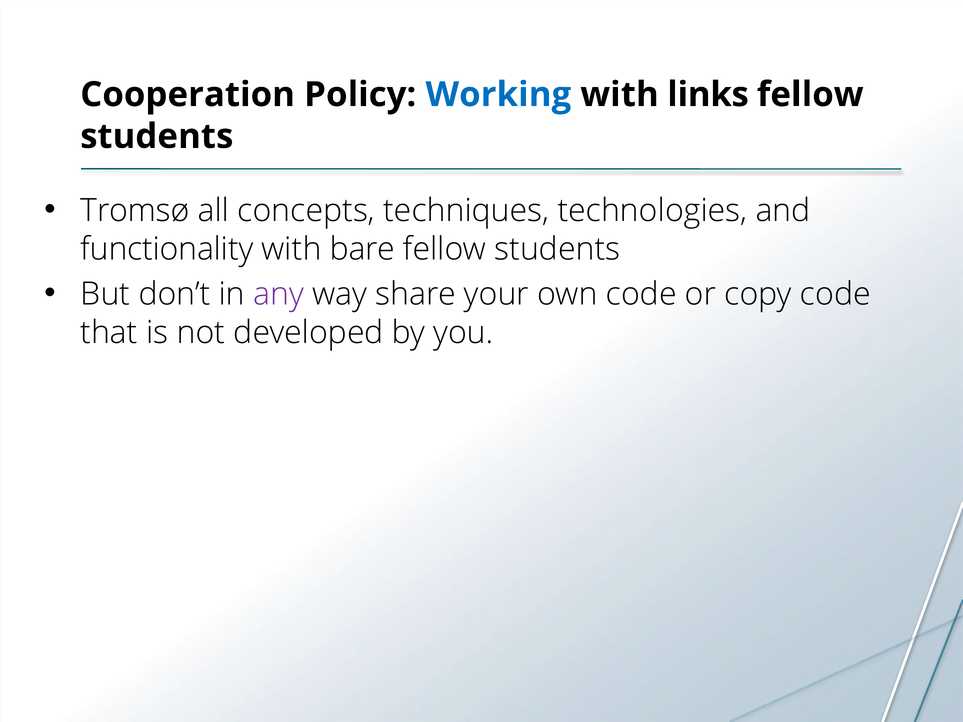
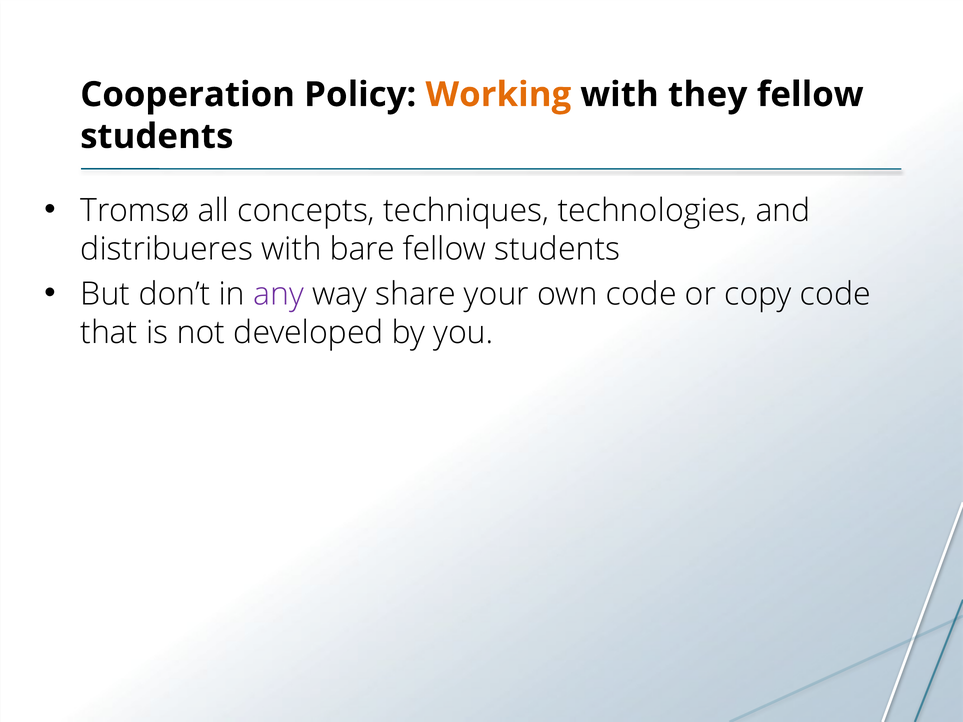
Working colour: blue -> orange (498, 95)
links: links -> they (708, 95)
functionality: functionality -> distribueres (167, 249)
